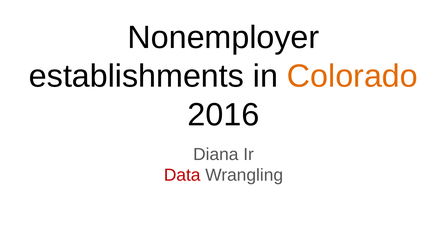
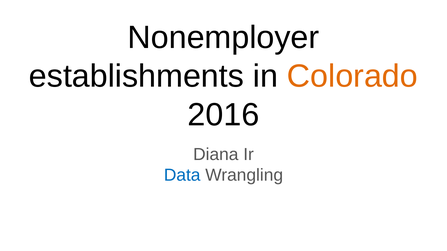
Data colour: red -> blue (182, 176)
